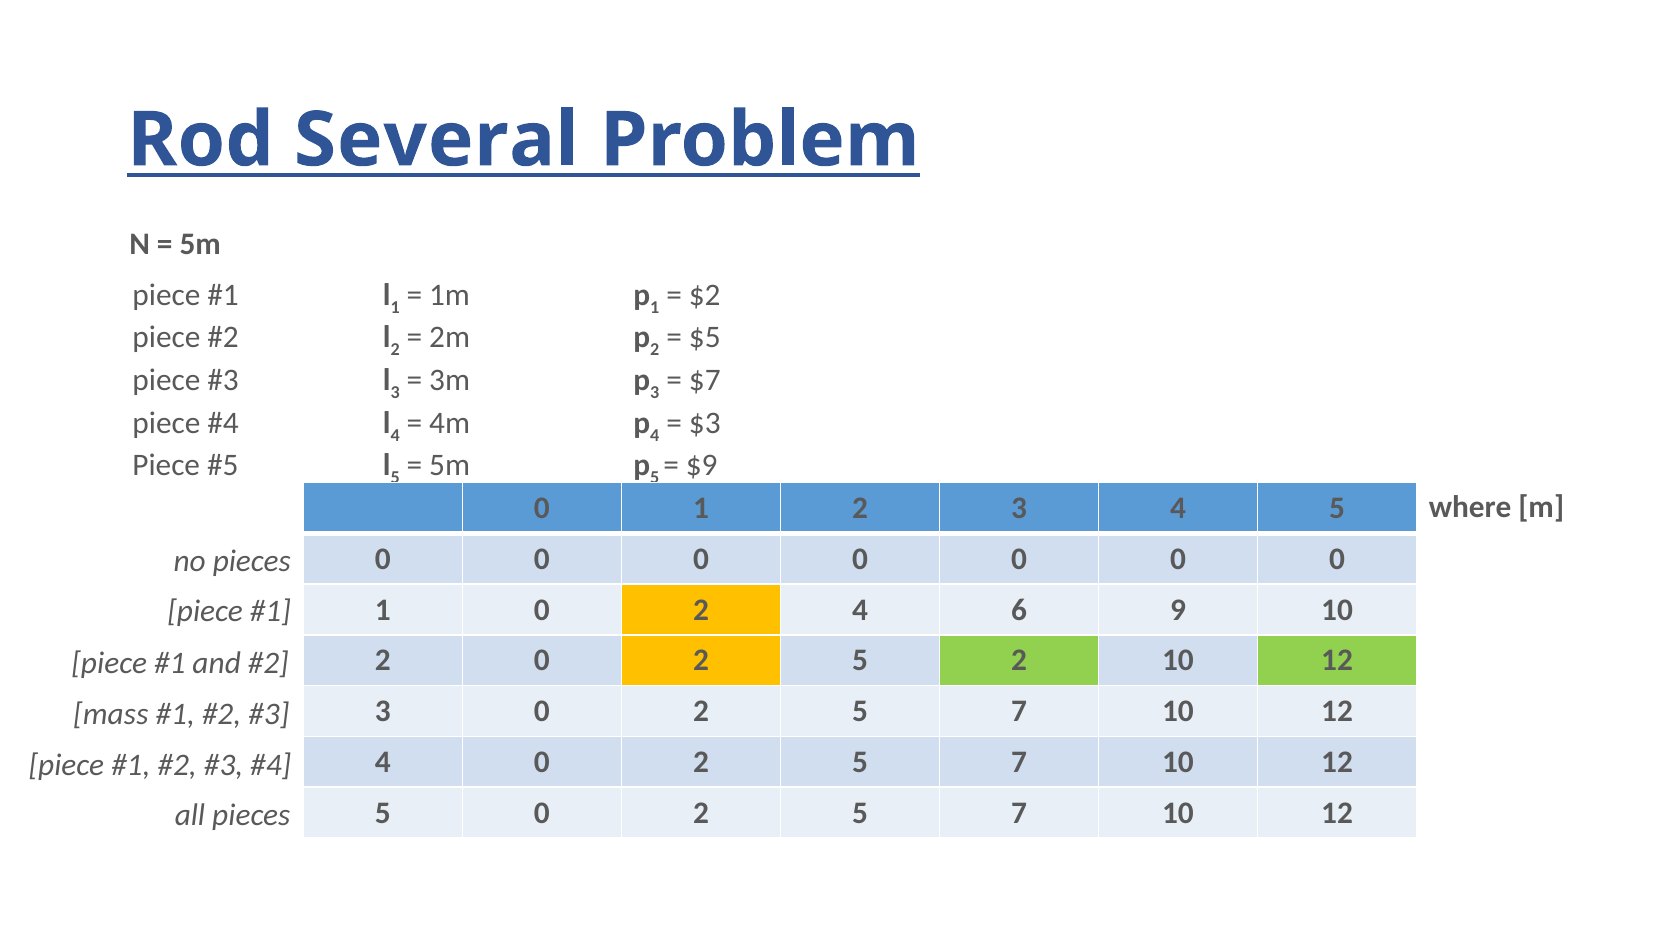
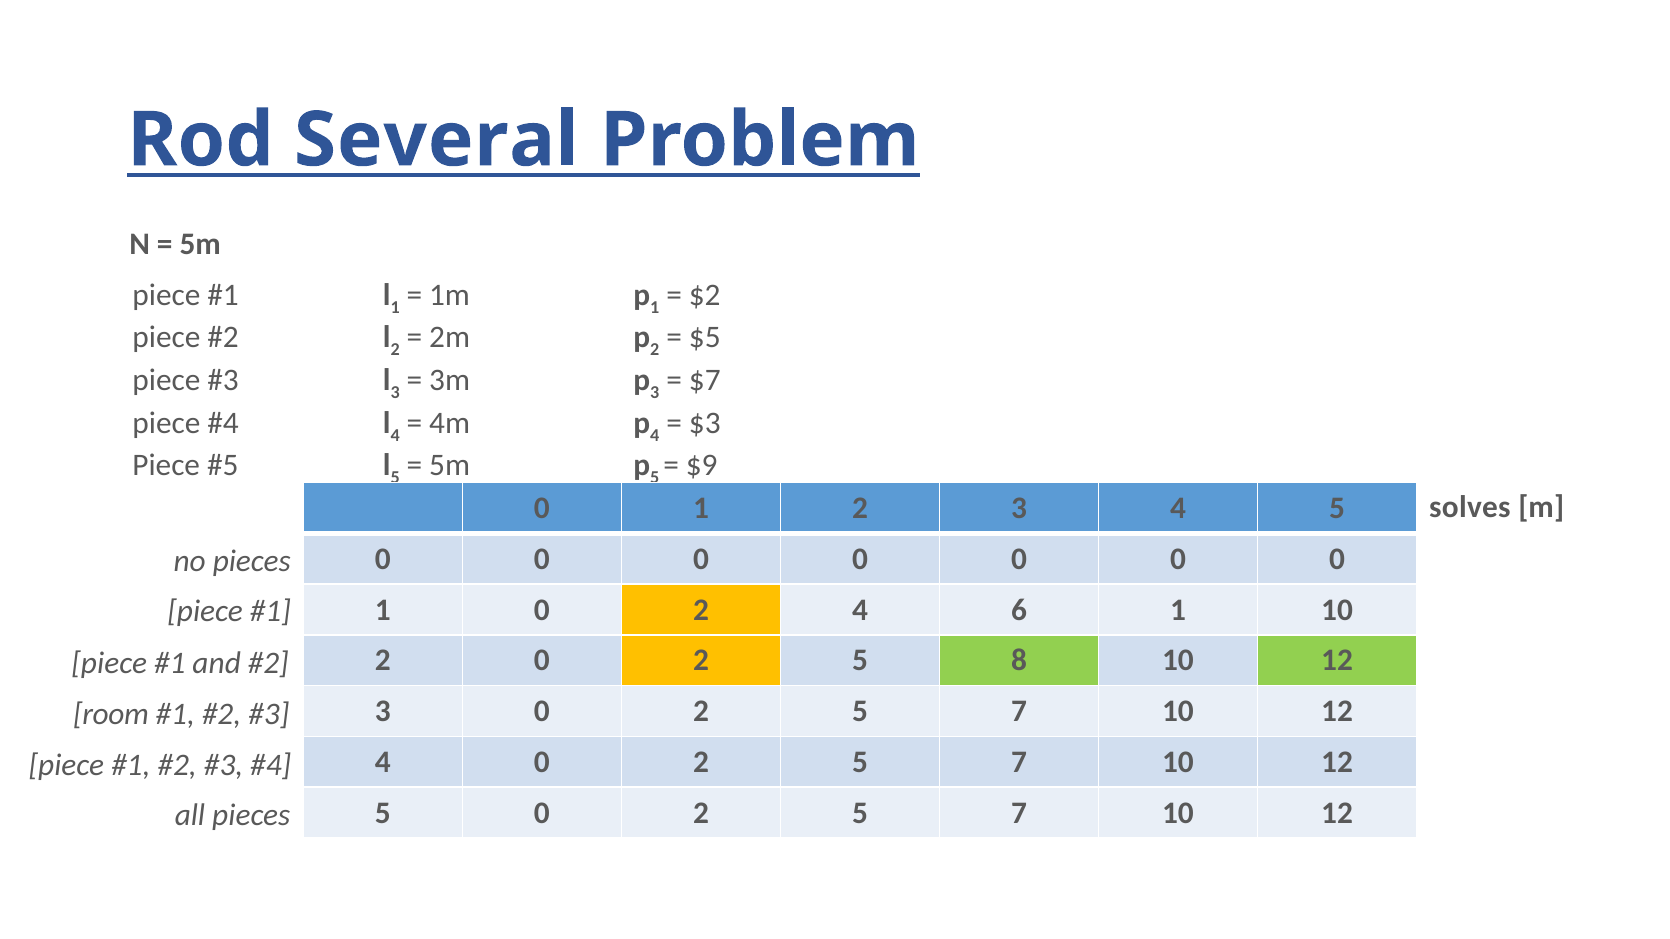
where: where -> solves (1470, 508)
6 9: 9 -> 1 (1178, 610)
5 2: 2 -> 8 (1019, 661)
mass: mass -> room (111, 715)
